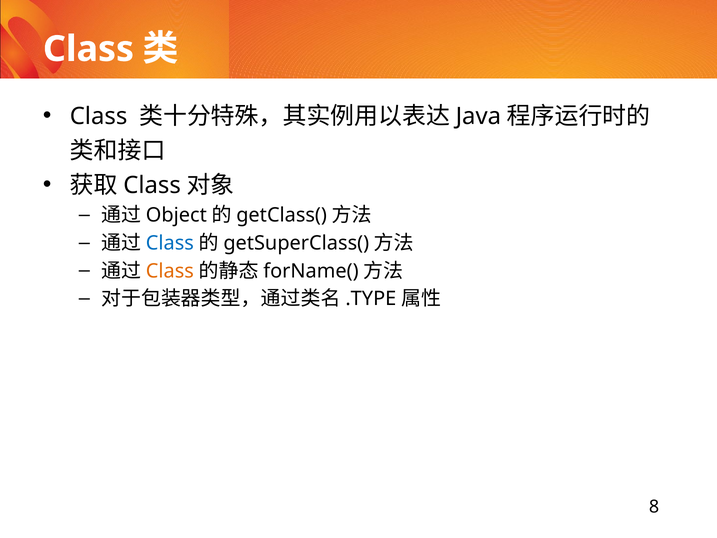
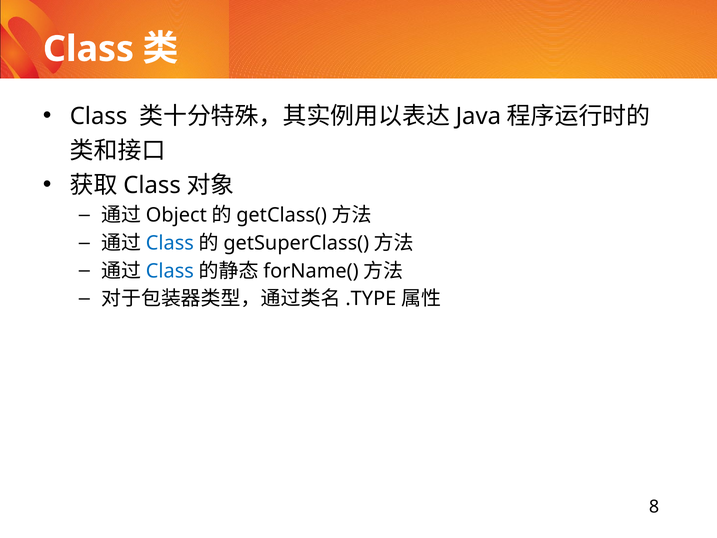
Class colour: orange -> blue (170, 271)
